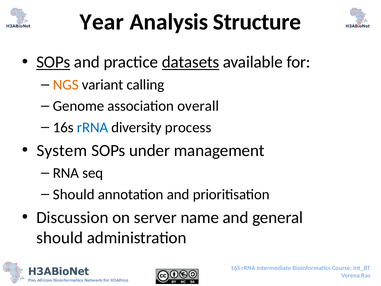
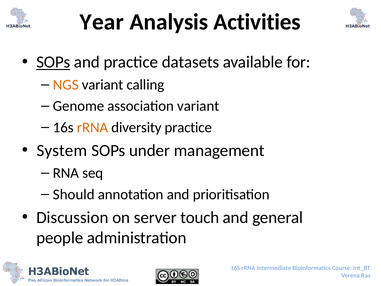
Structure: Structure -> Activities (257, 22)
datasets underline: present -> none (191, 62)
association overall: overall -> variant (198, 106)
rRNA colour: blue -> orange (93, 127)
diversity process: process -> practice (188, 127)
name: name -> touch (200, 217)
should: should -> people (60, 238)
